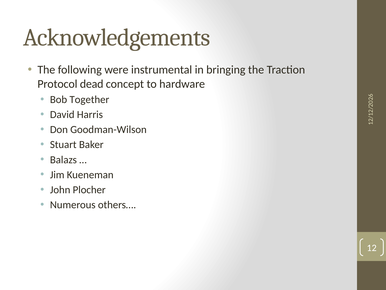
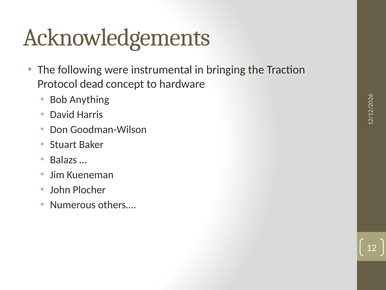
Together: Together -> Anything (89, 99)
